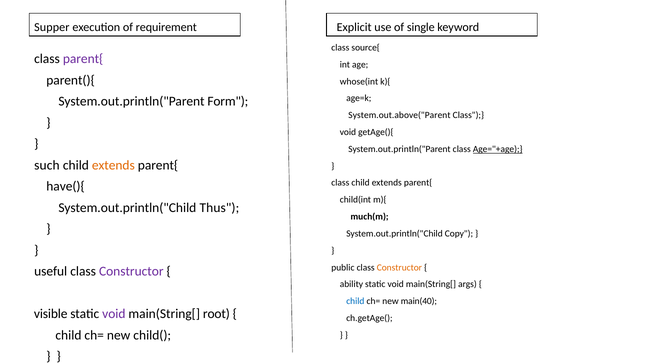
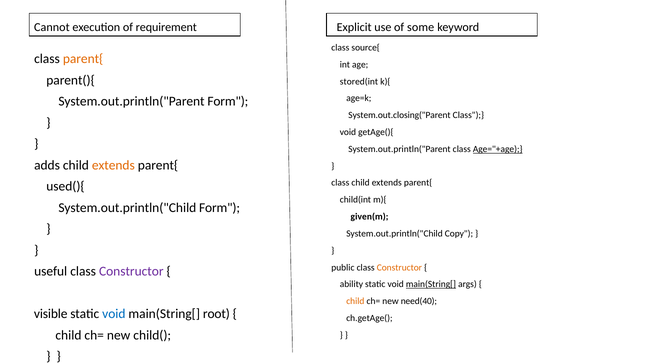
Supper: Supper -> Cannot (52, 27)
single: single -> some (421, 27)
parent{ colour: purple -> orange (83, 59)
whose(int: whose(int -> stored(int (359, 81)
System.out.above("Parent: System.out.above("Parent -> System.out.closing("Parent (400, 115)
such: such -> adds (47, 165)
have(){: have(){ -> used(){ (66, 186)
System.out.println("Child Thus: Thus -> Form (220, 207)
much(m: much(m -> given(m (370, 217)
main(String[ underline: none -> present (431, 284)
child colour: blue -> orange (355, 301)
main(40: main(40 -> need(40 (419, 301)
void colour: purple -> blue (114, 314)
